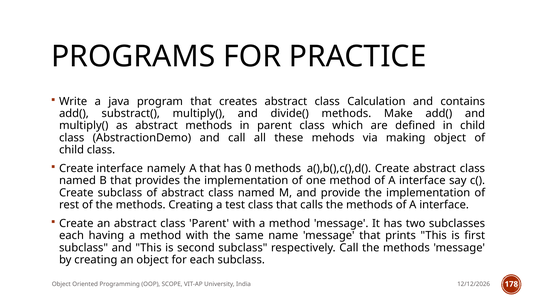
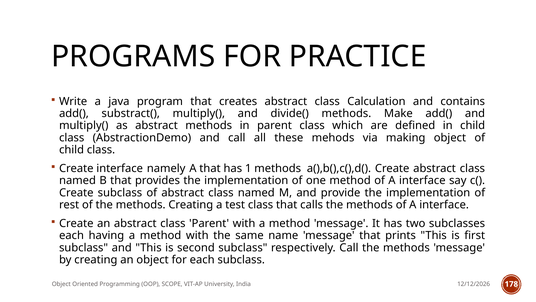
0: 0 -> 1 (248, 168)
